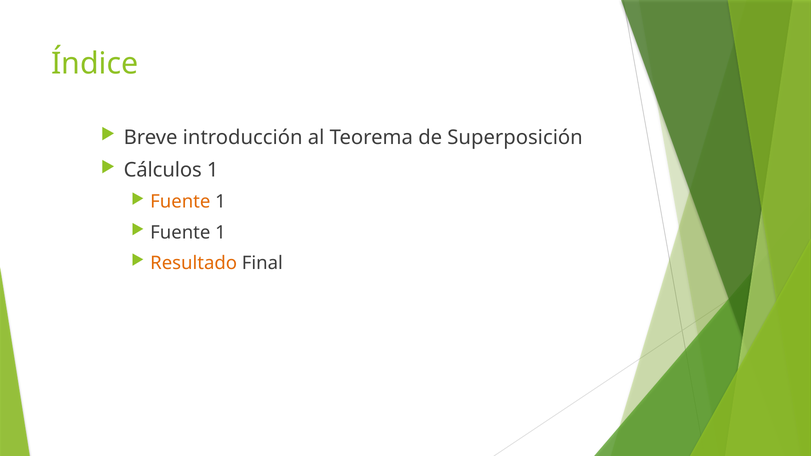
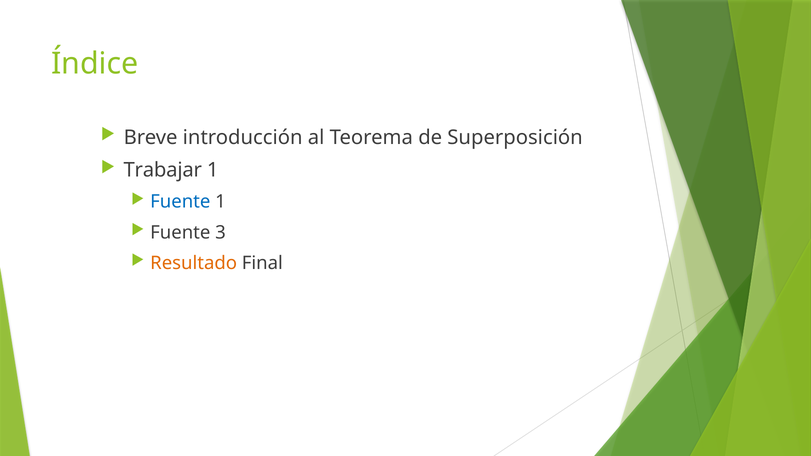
Cálculos: Cálculos -> Trabajar (163, 170)
Fuente colour: orange -> blue (180, 202)
1: 1 -> 3 (221, 233)
